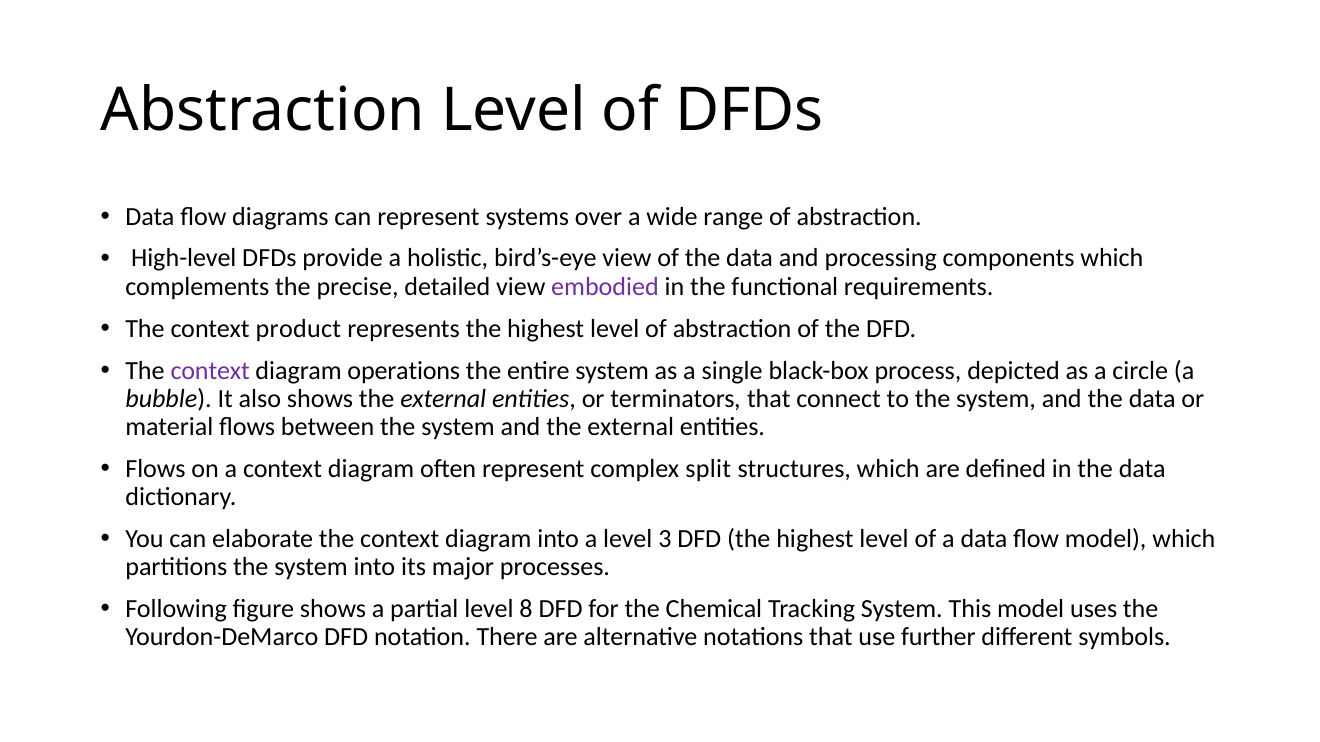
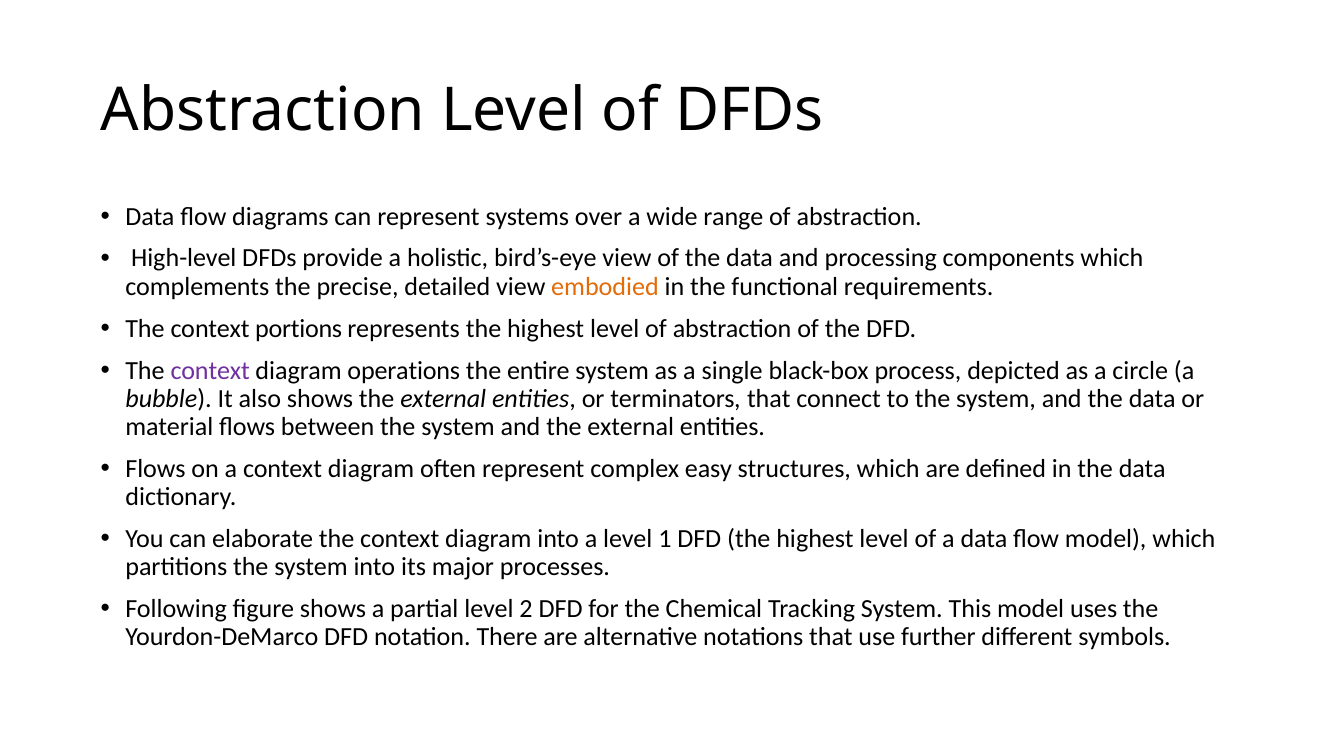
embodied colour: purple -> orange (605, 287)
product: product -> portions (299, 329)
split: split -> easy (708, 469)
3: 3 -> 1 (665, 539)
8: 8 -> 2 (526, 610)
